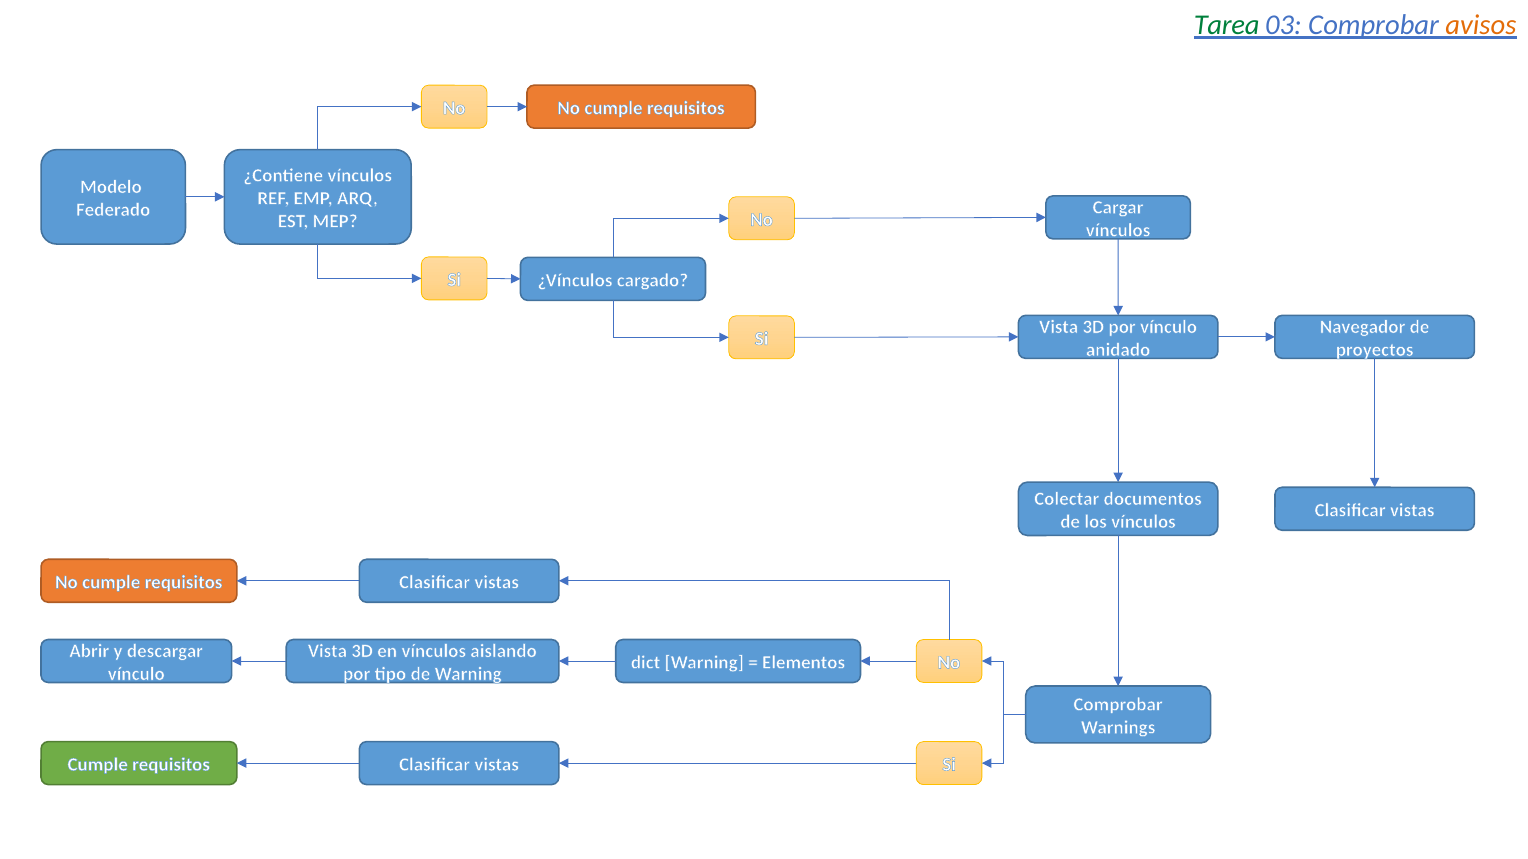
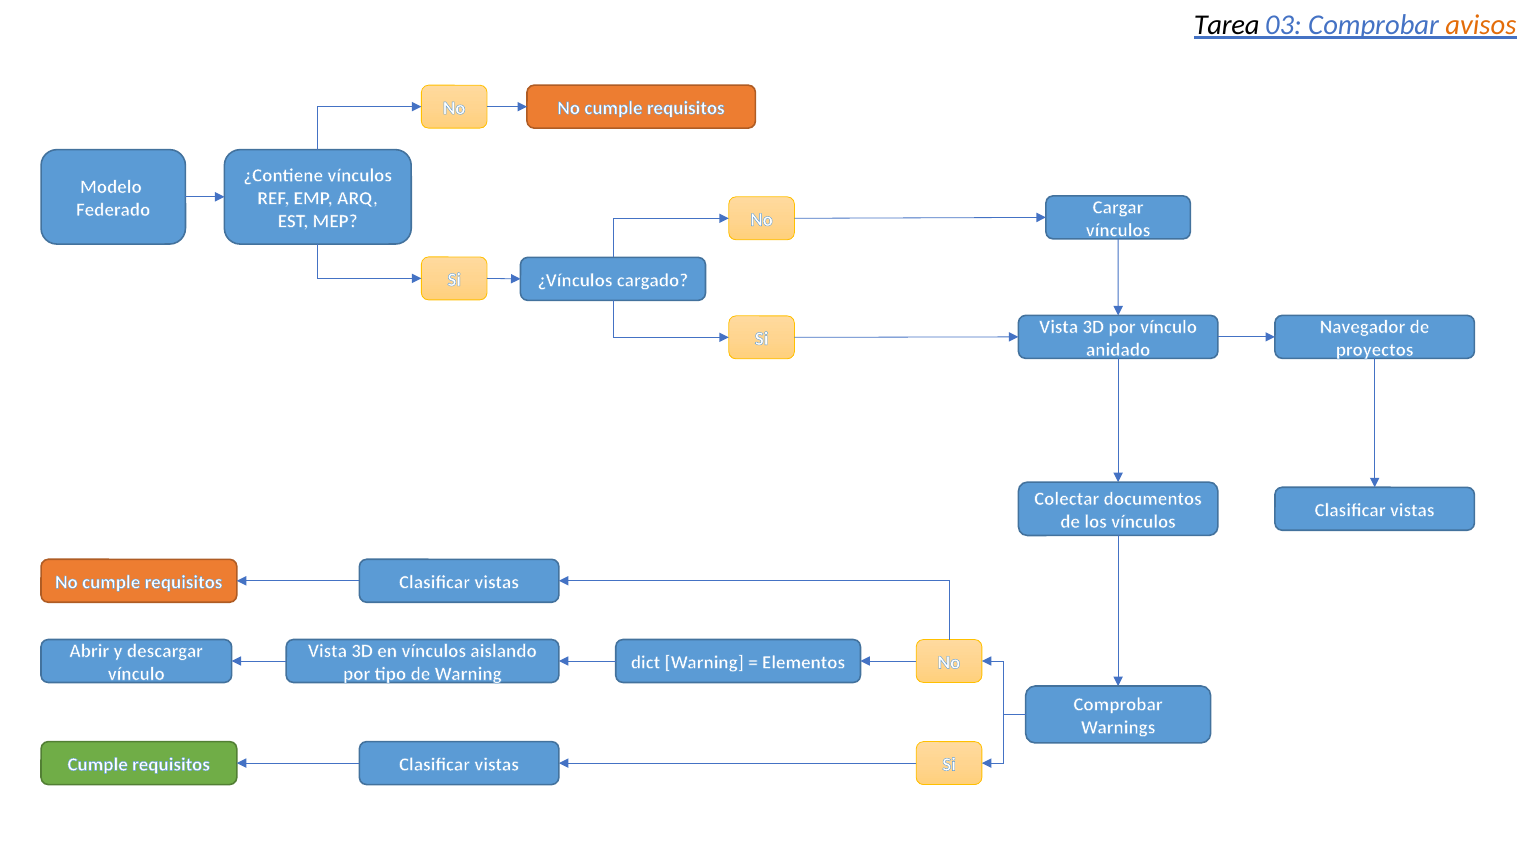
Tarea colour: green -> black (1227, 25)
